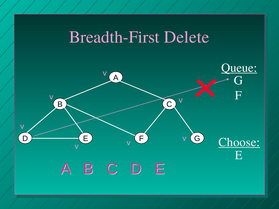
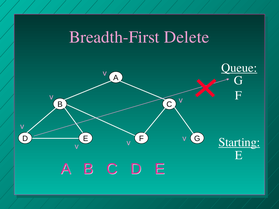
Choose: Choose -> Starting (239, 142)
